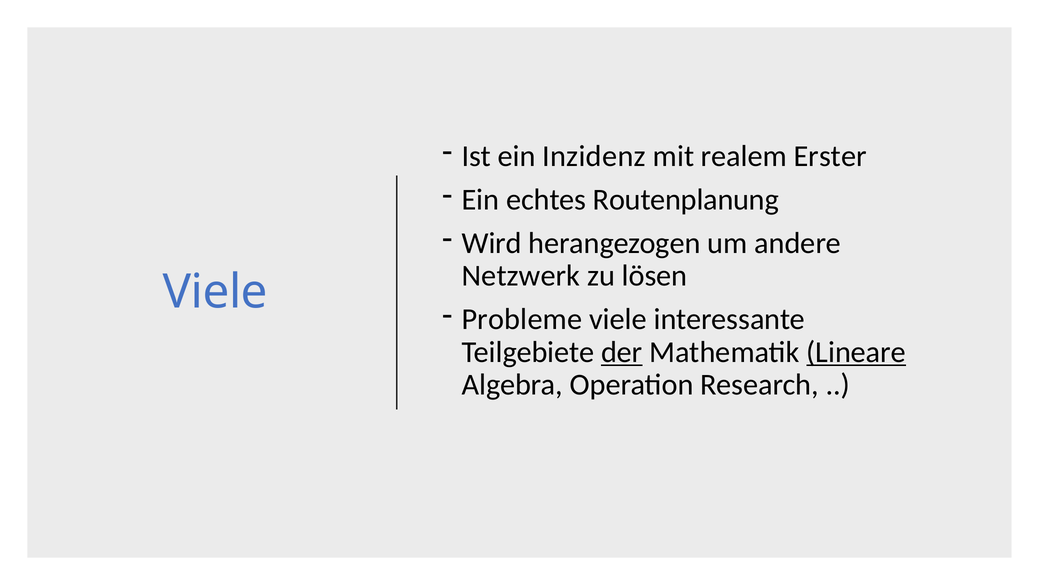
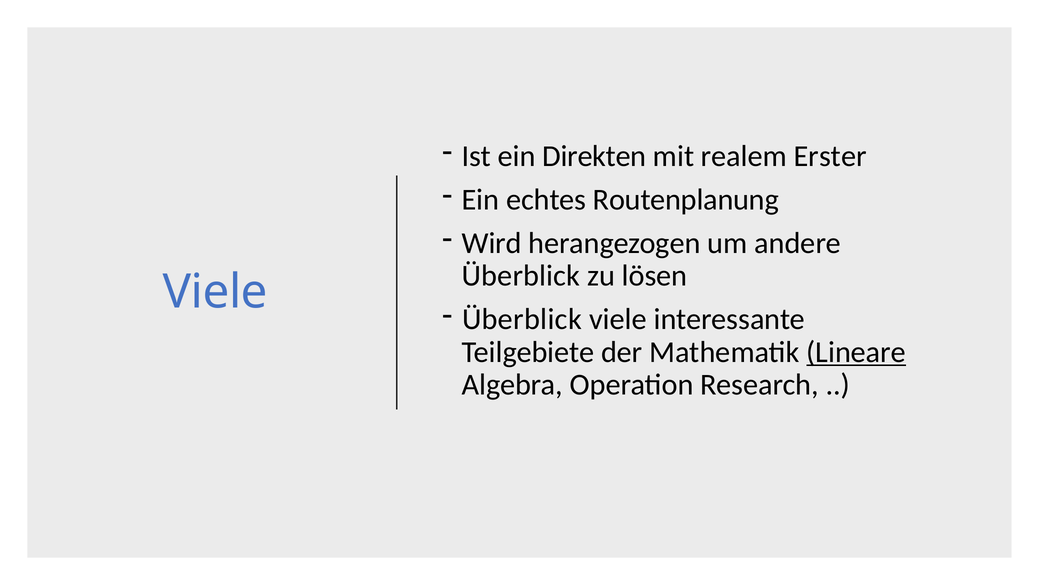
Inzidenz: Inzidenz -> Direkten (594, 156)
Netzwerk: Netzwerk -> Überblick (521, 276)
Probleme: Probleme -> Überblick (522, 319)
der underline: present -> none (622, 352)
